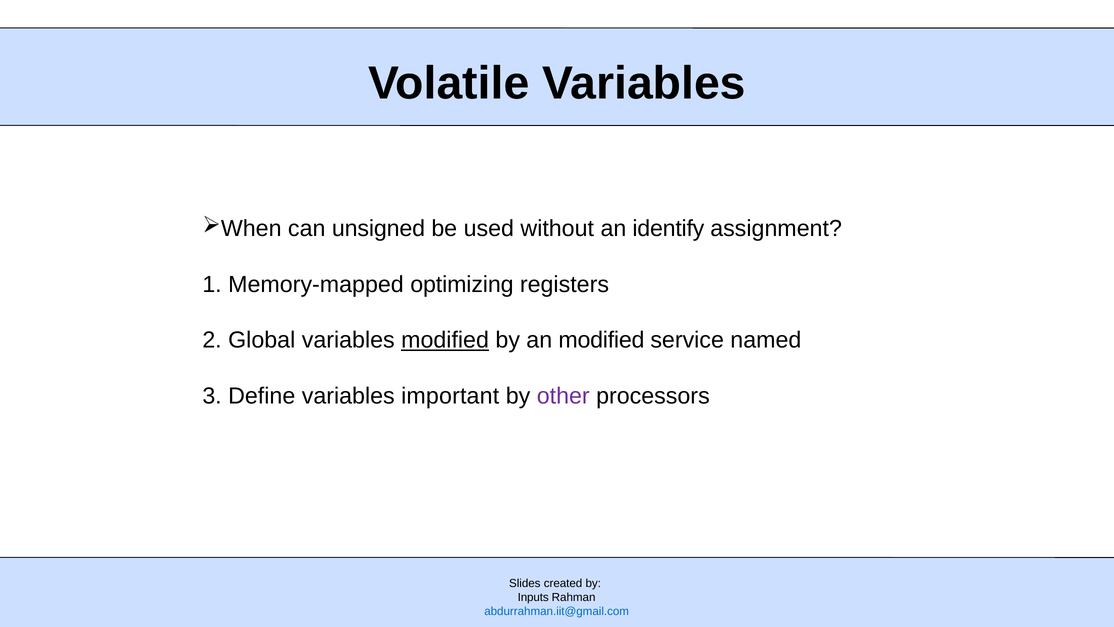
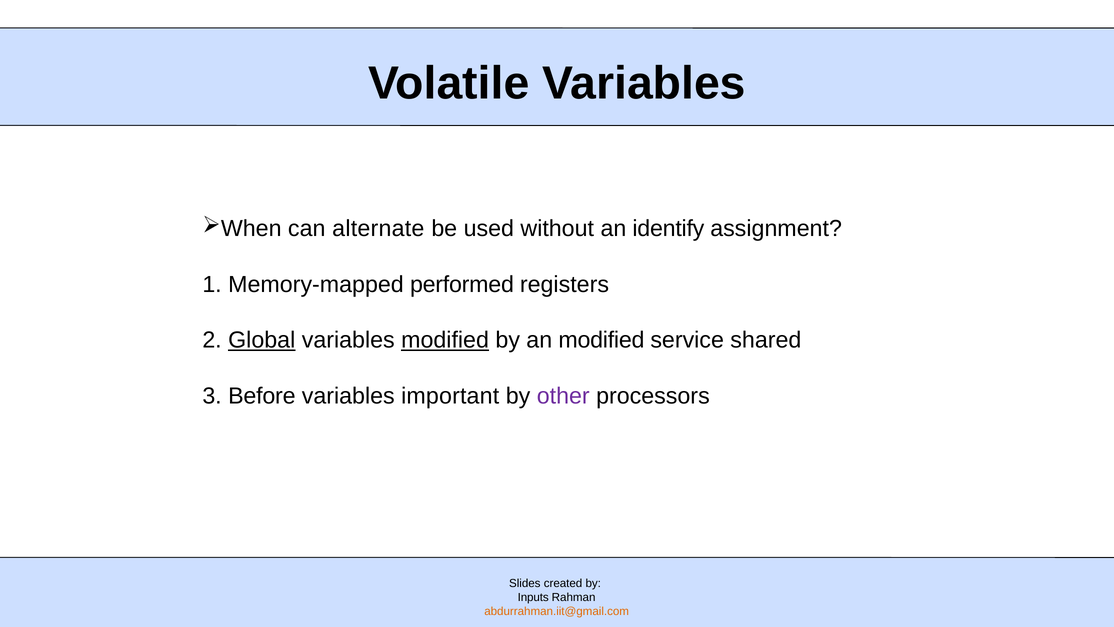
unsigned: unsigned -> alternate (378, 229)
optimizing: optimizing -> performed (462, 284)
Global underline: none -> present (262, 340)
named: named -> shared (766, 340)
Define: Define -> Before (262, 396)
abdurrahman.iit@gmail.com colour: blue -> orange (557, 611)
